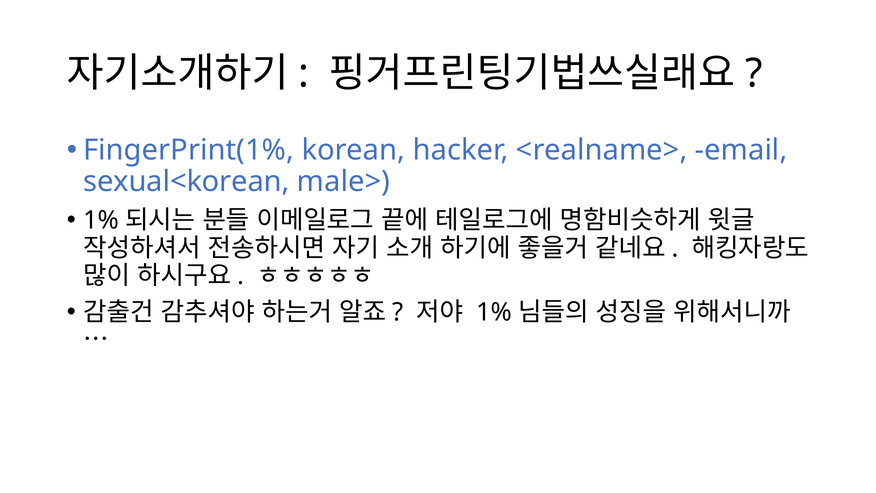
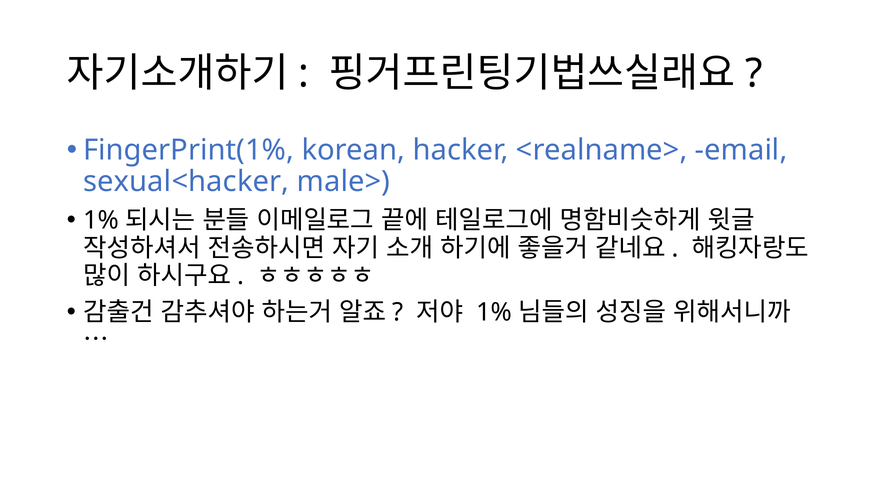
sexual<korean: sexual<korean -> sexual<hacker (186, 182)
